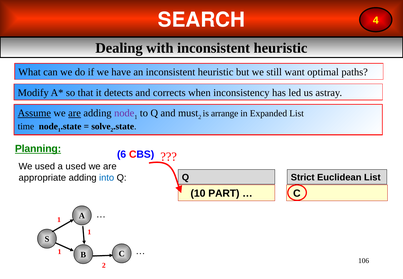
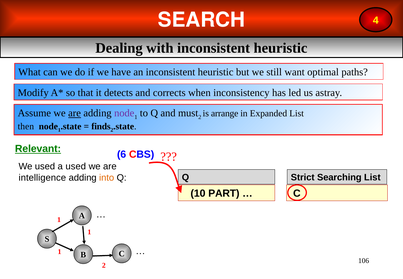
Assume underline: present -> none (34, 113)
time: time -> then (26, 127)
solve: solve -> finds (101, 127)
Planning: Planning -> Relevant (38, 149)
Euclidean: Euclidean -> Searching (339, 177)
appropriate: appropriate -> intelligence (42, 178)
into colour: blue -> orange (107, 178)
